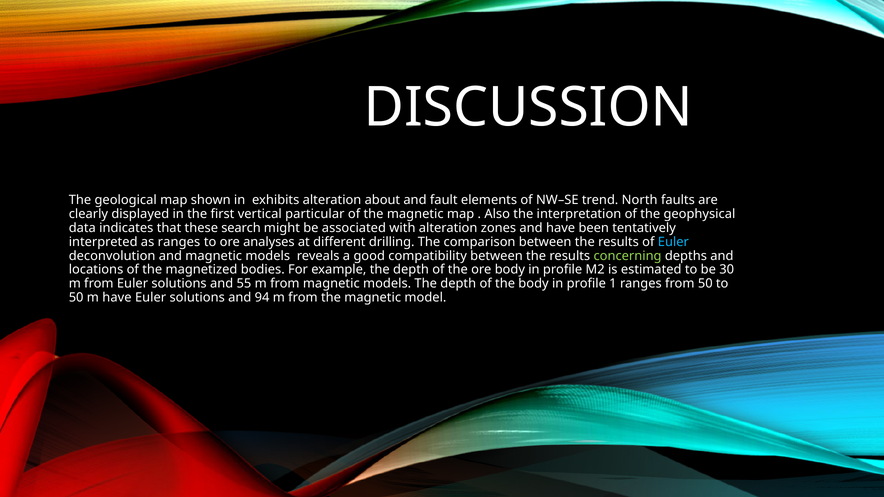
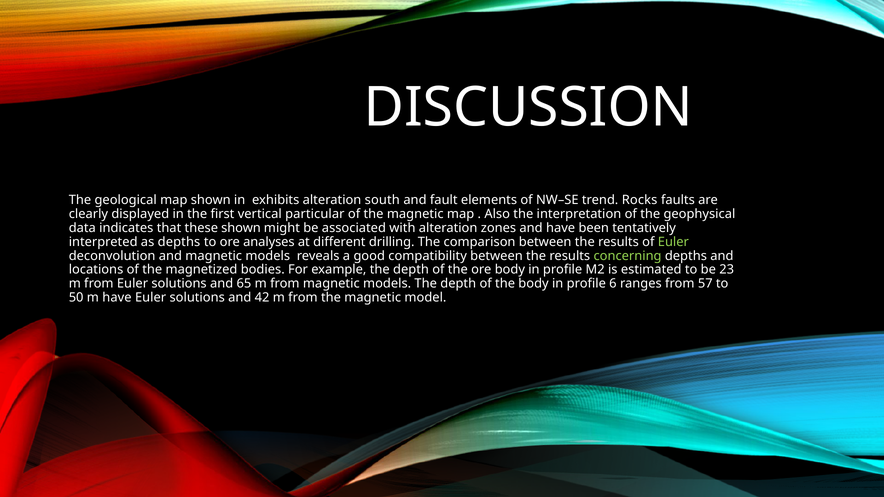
about: about -> south (382, 200)
North: North -> Rocks (640, 200)
these search: search -> shown (241, 228)
as ranges: ranges -> depths (179, 242)
Euler colour: light blue -> light green (673, 242)
30: 30 -> 23 (727, 270)
55: 55 -> 65 (244, 284)
1: 1 -> 6 (613, 284)
from 50: 50 -> 57 (705, 284)
94: 94 -> 42 (262, 298)
